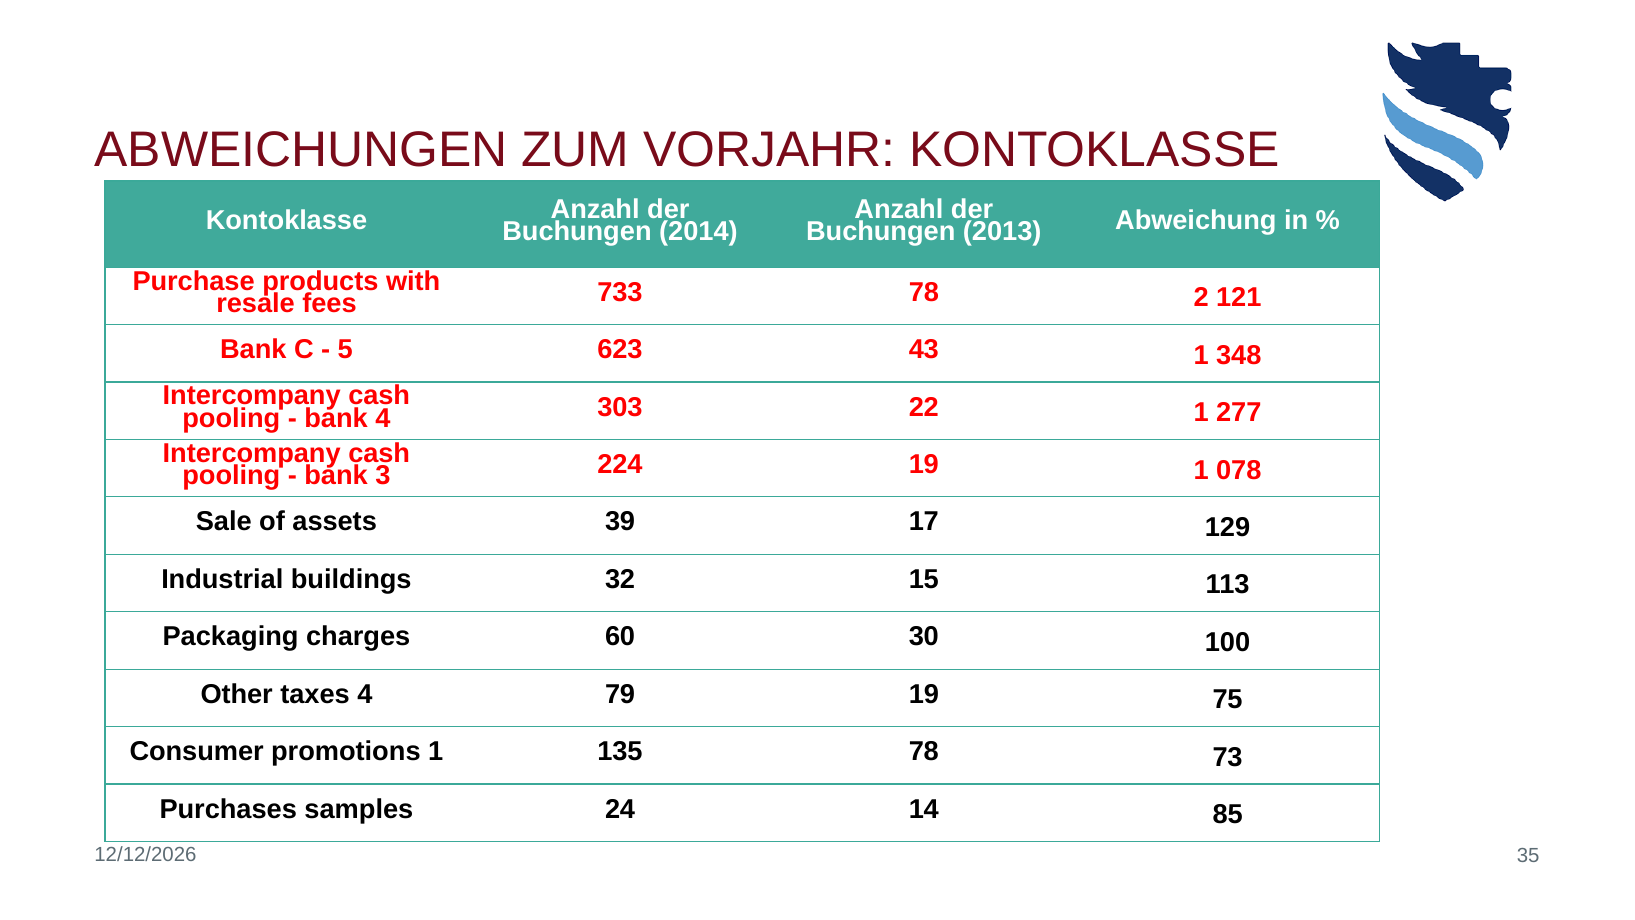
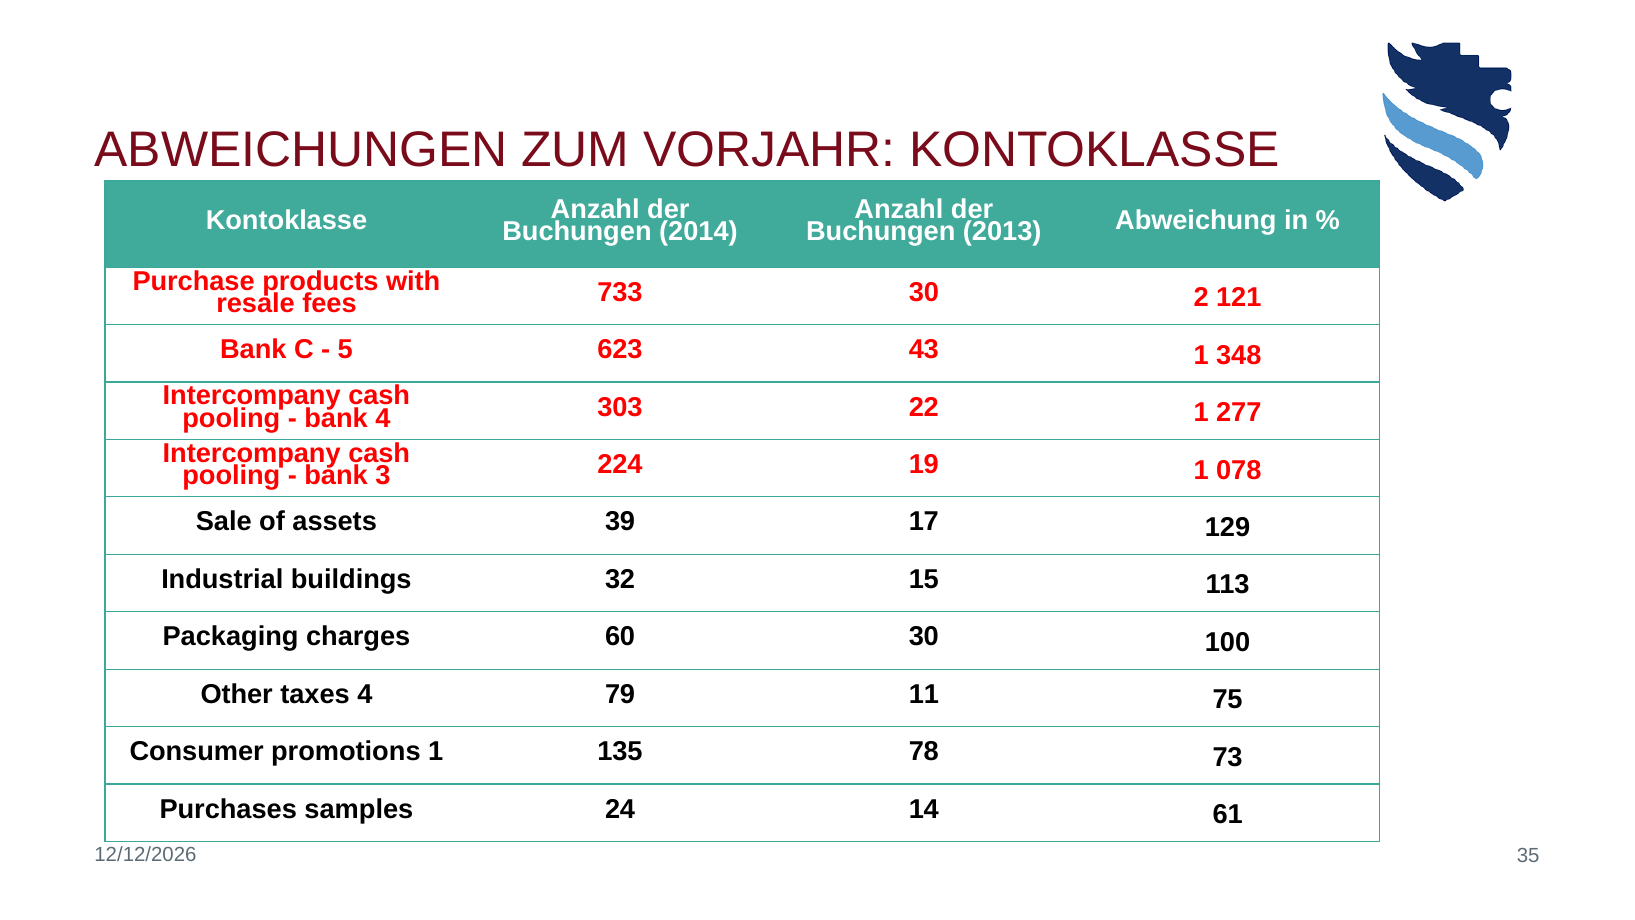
733 78: 78 -> 30 (924, 292)
79 19: 19 -> 11 (924, 694)
85: 85 -> 61 (1228, 814)
